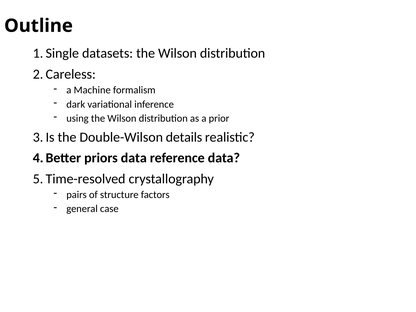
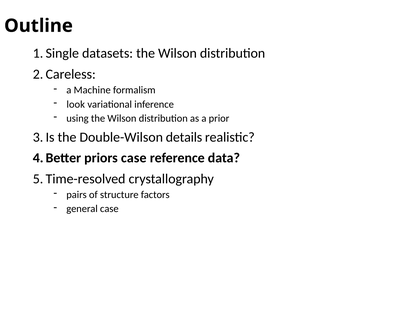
dark: dark -> look (76, 104)
priors data: data -> case (134, 158)
